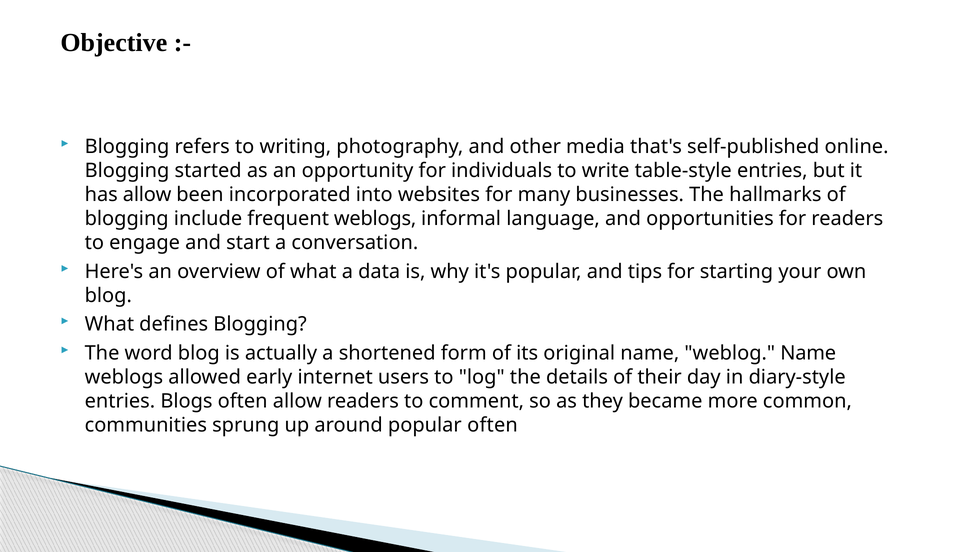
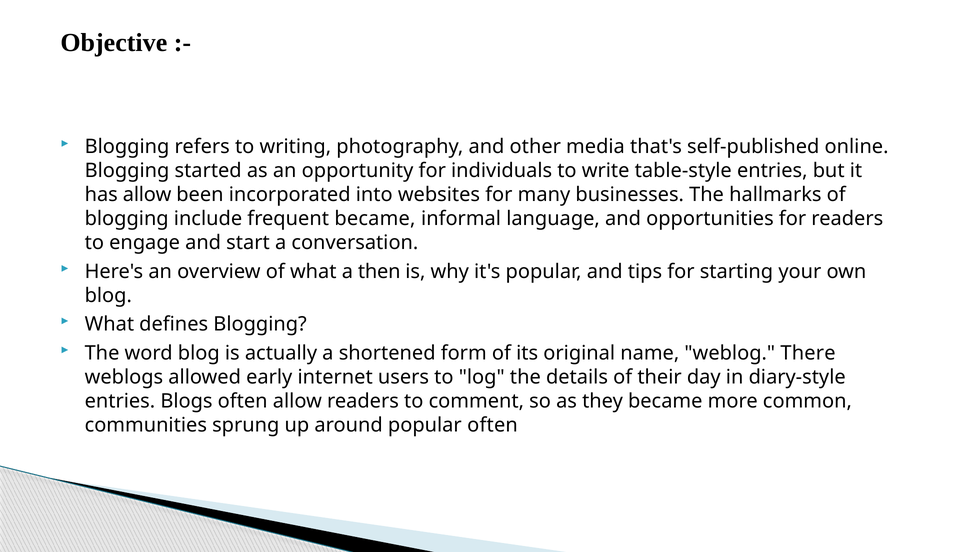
frequent weblogs: weblogs -> became (375, 219)
data: data -> then (379, 272)
weblog Name: Name -> There (808, 353)
